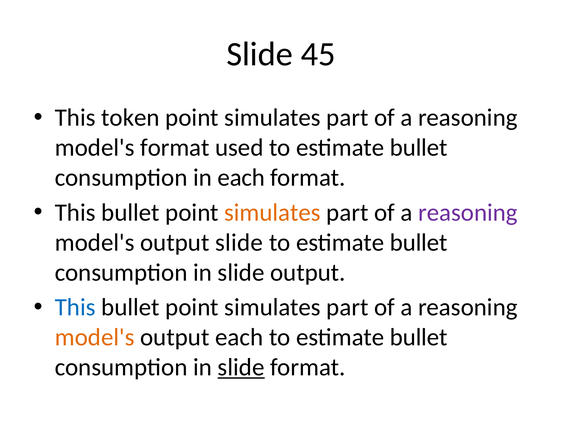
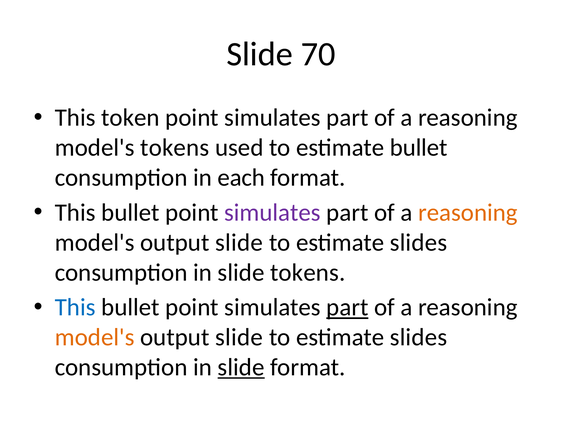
45: 45 -> 70 (318, 54)
model's format: format -> tokens (175, 148)
simulates colour: orange -> purple (272, 213)
reasoning colour: purple -> orange (468, 213)
bullet: bullet -> slides (418, 243)
slide output: output -> tokens (308, 273)
part underline: none -> present (347, 308)
each: each -> slide (239, 338)
bullet: bullet -> slides (418, 338)
